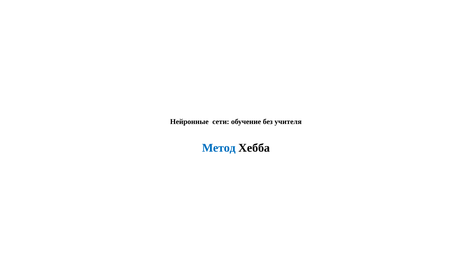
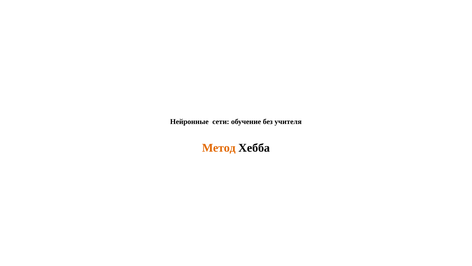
Метод colour: blue -> orange (219, 148)
